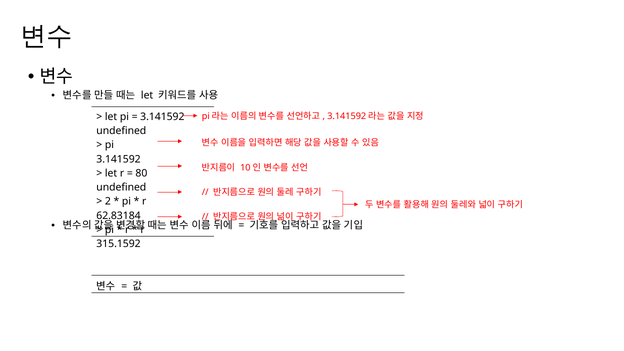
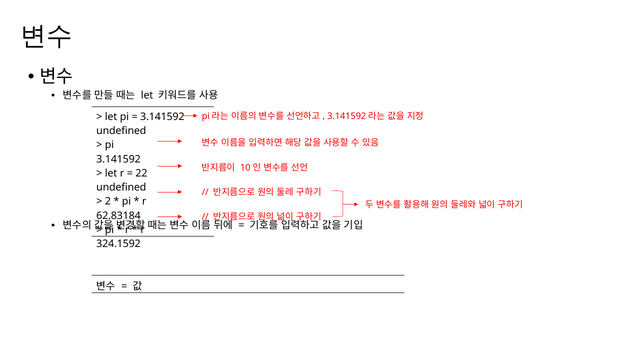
80: 80 -> 22 (141, 173)
315.1592: 315.1592 -> 324.1592 (119, 244)
